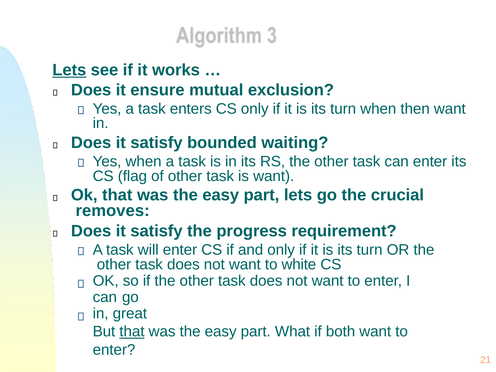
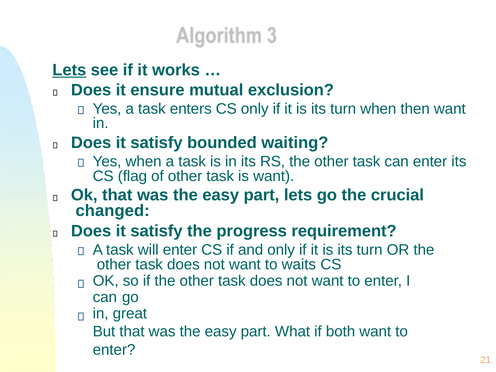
removes: removes -> changed (113, 211)
white: white -> waits (299, 264)
that underline: present -> none (132, 332)
